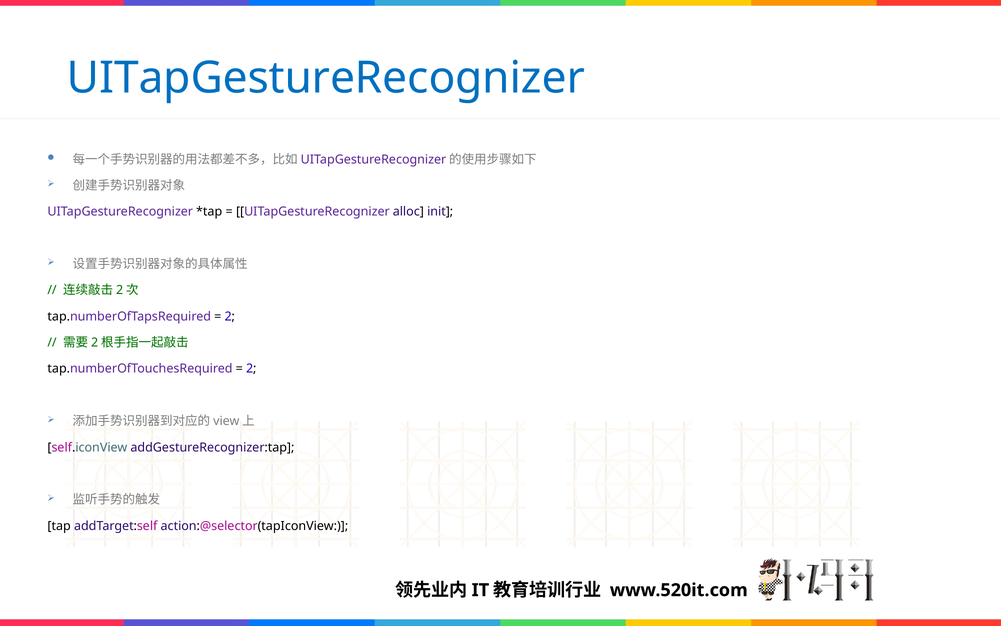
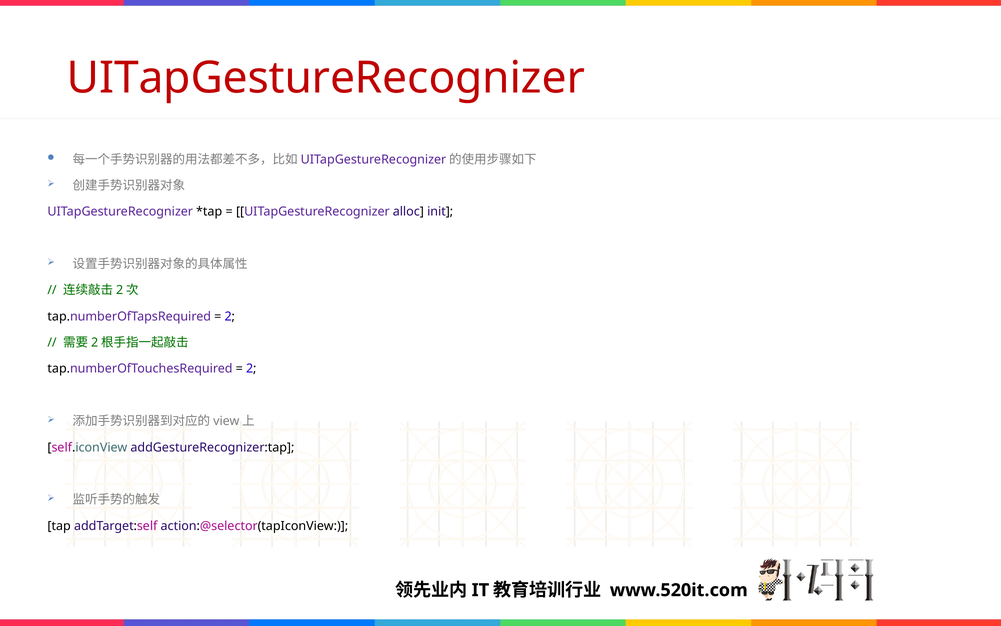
UITapGestureRecognizer colour: blue -> red (326, 78)
